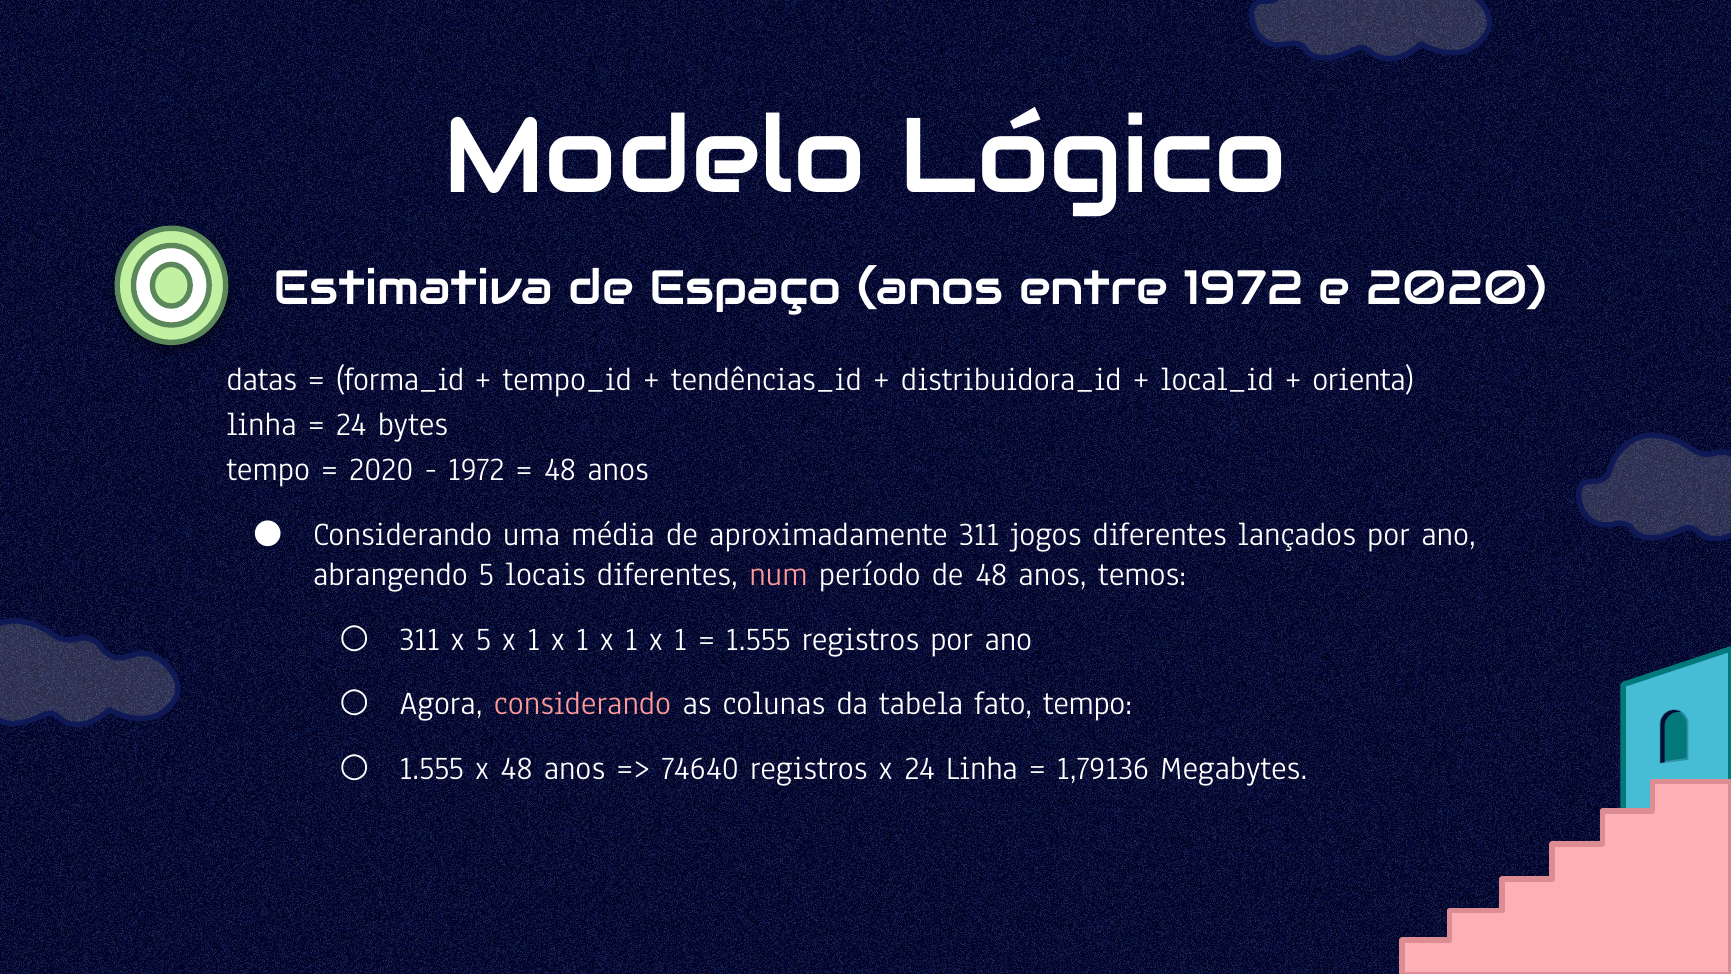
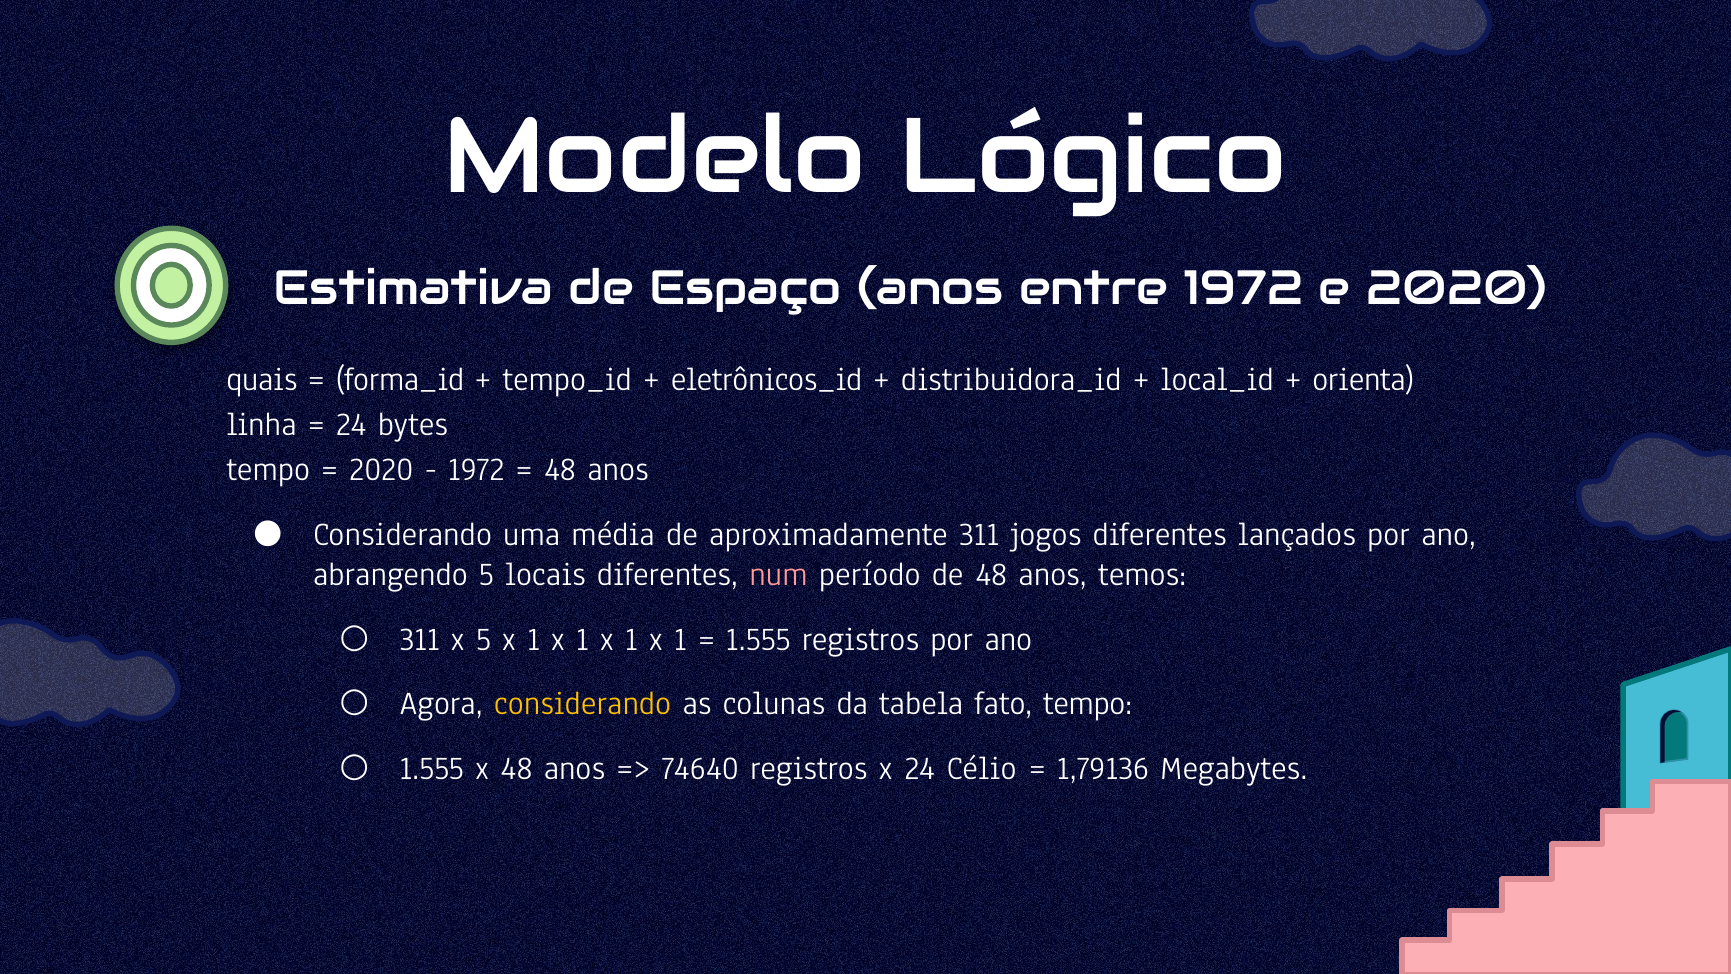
datas: datas -> quais (262, 379)
tendências_id: tendências_id -> eletrônicos_id (767, 379)
considerando colour: pink -> yellow (583, 703)
24 Linha: Linha -> Célio (982, 768)
